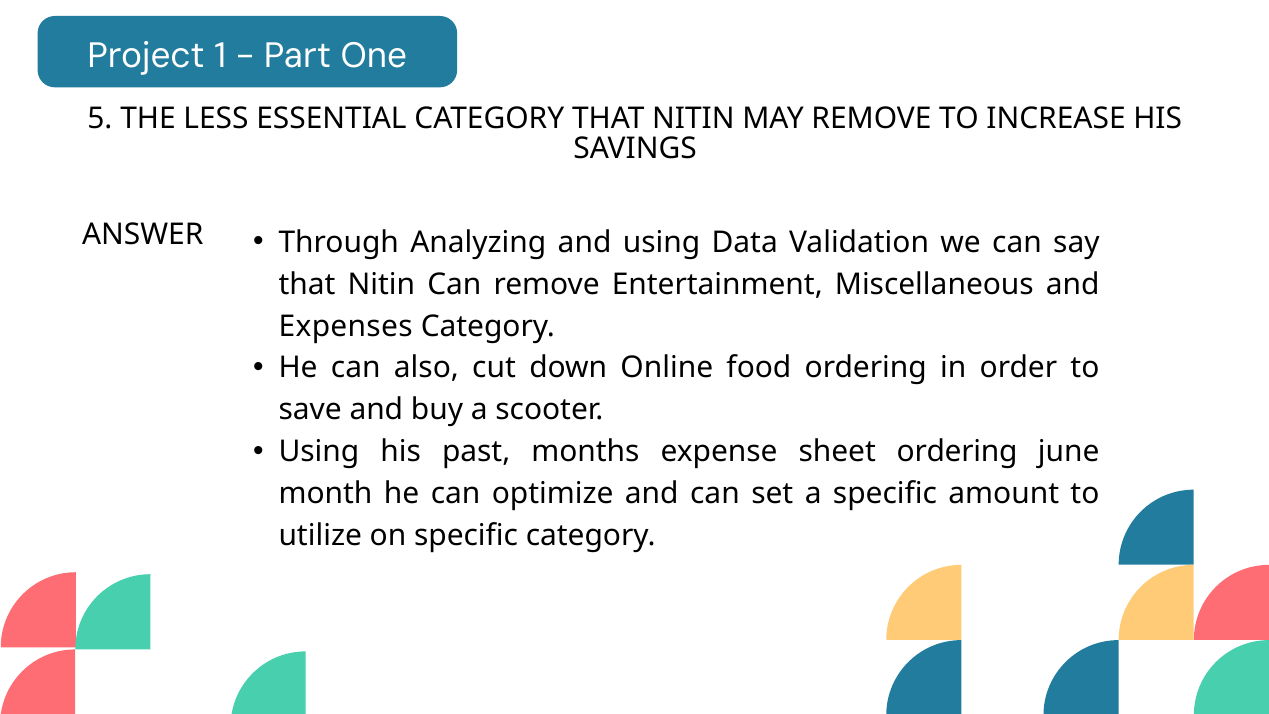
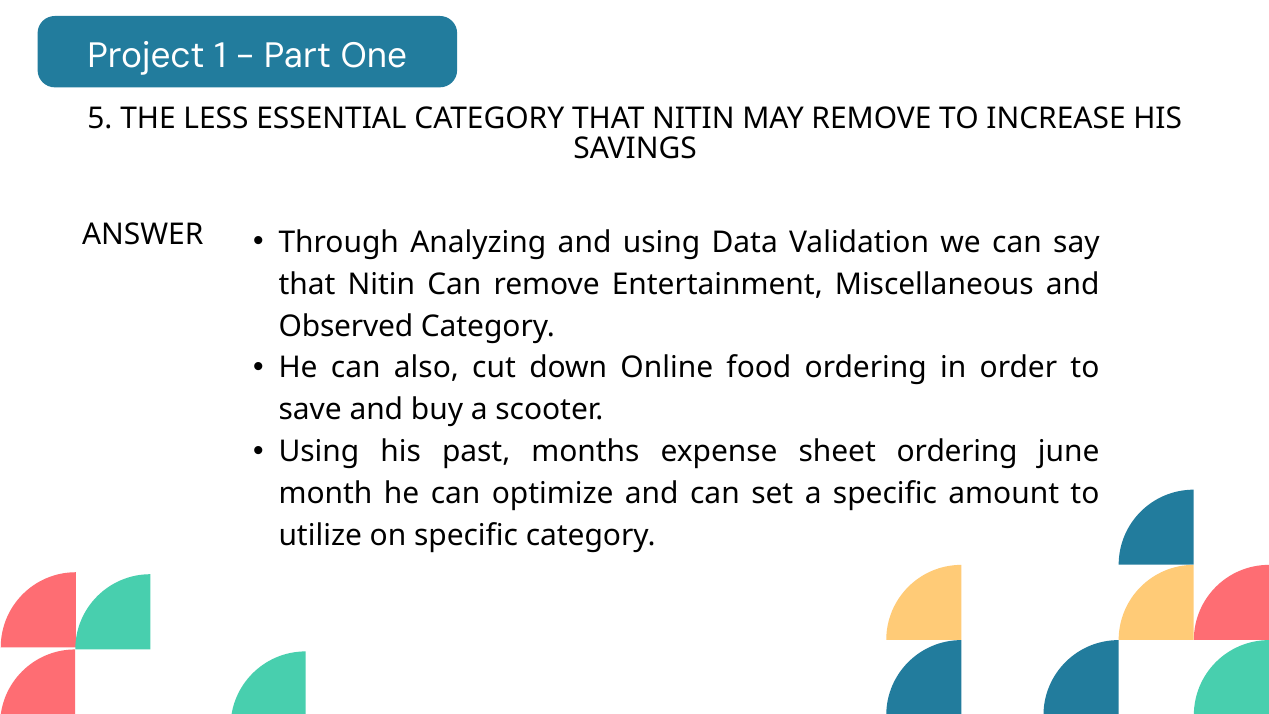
Expenses: Expenses -> Observed (346, 326)
